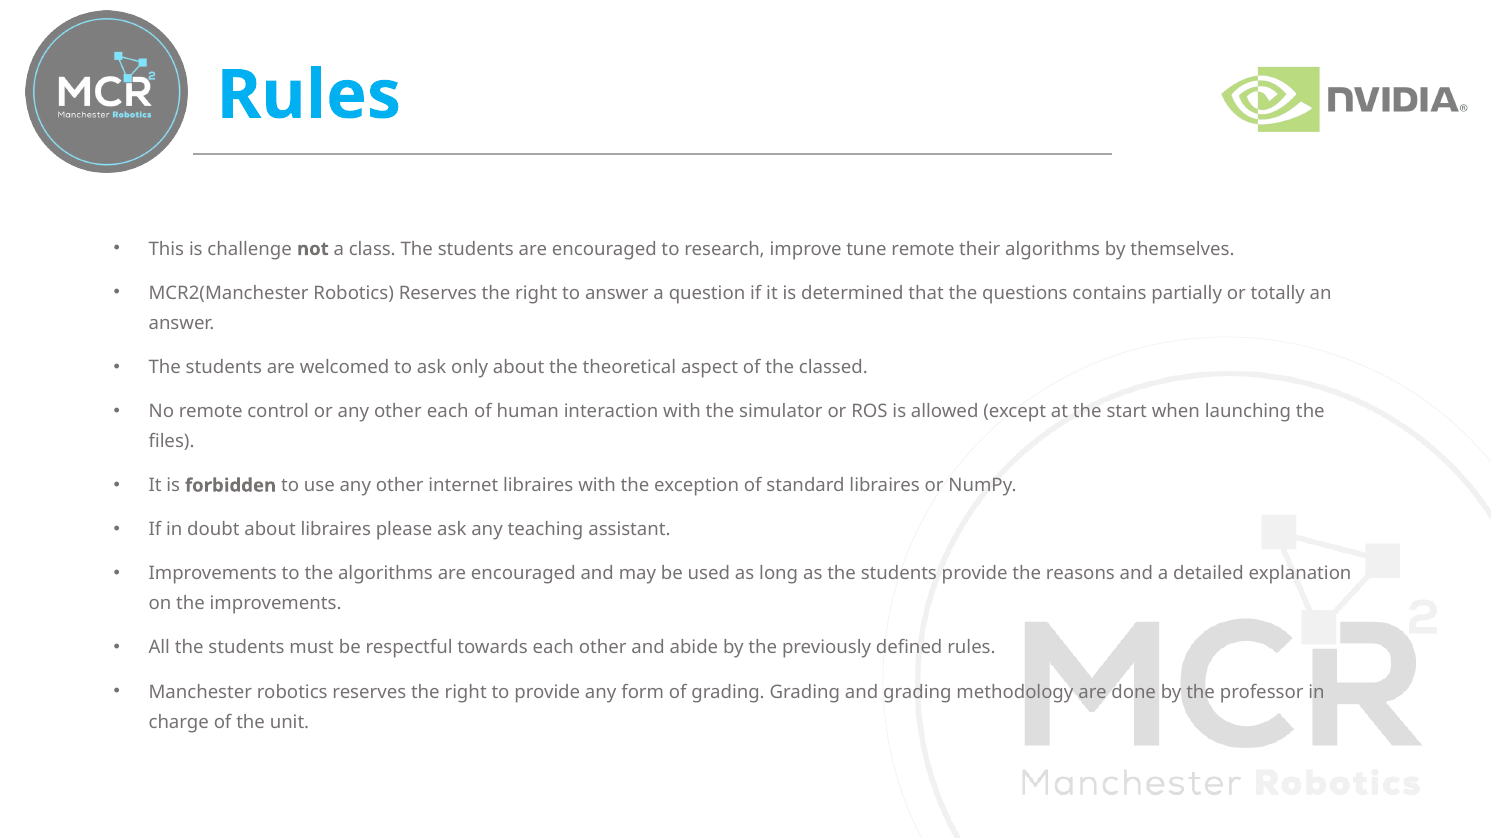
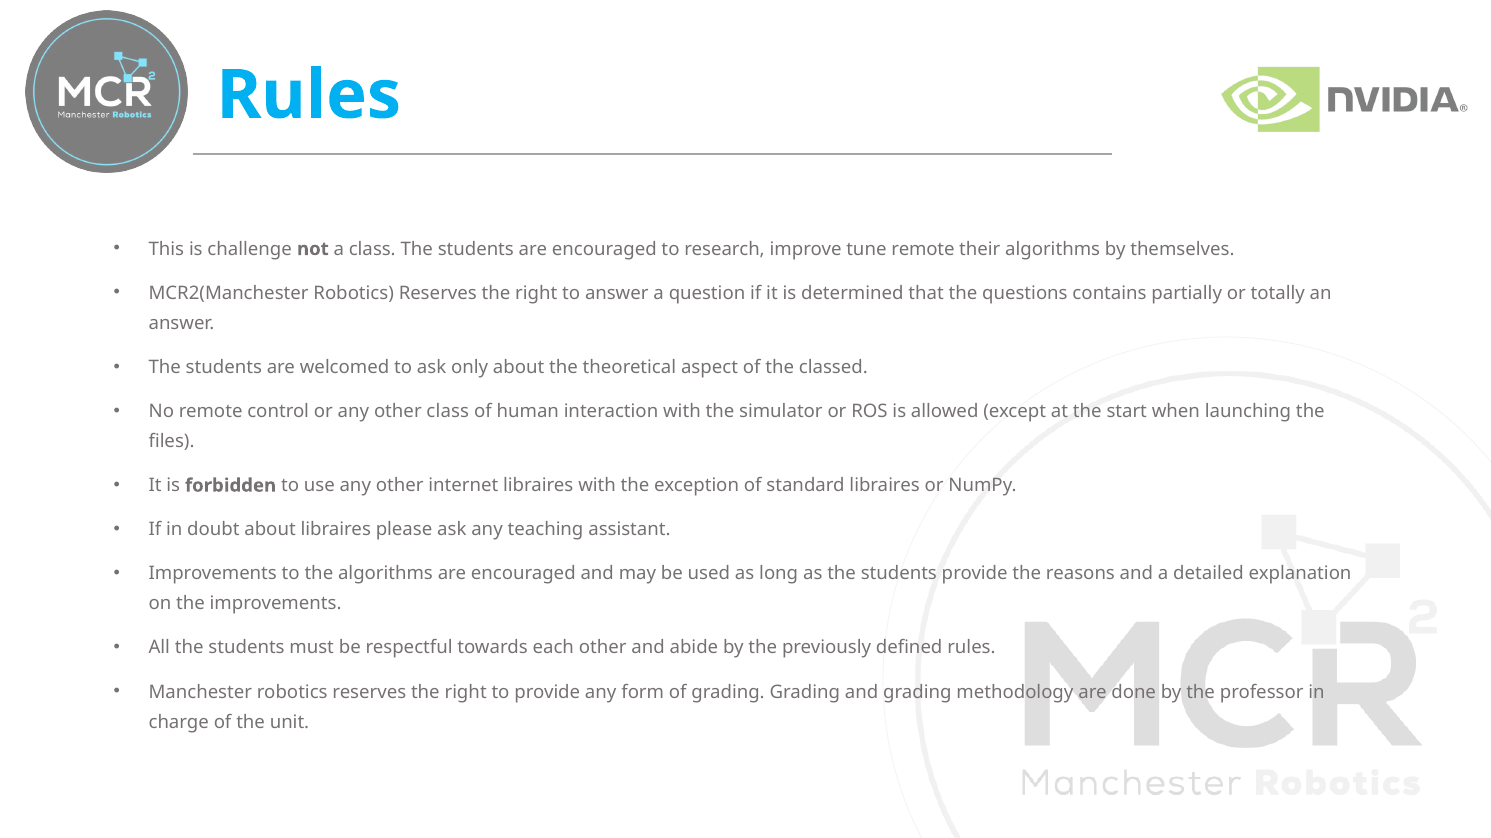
other each: each -> class (448, 412)
